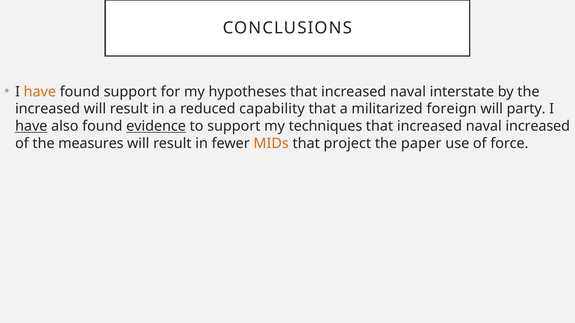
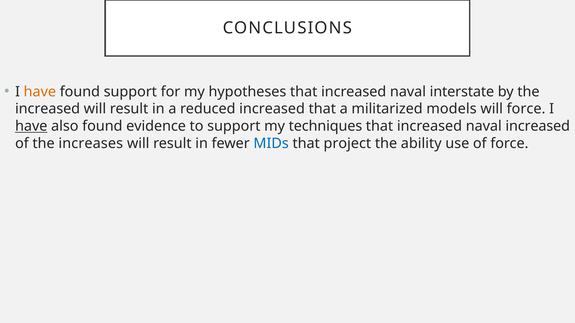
reduced capability: capability -> increased (272, 109)
foreign: foreign -> models (452, 109)
will party: party -> force (526, 109)
evidence underline: present -> none (156, 126)
measures: measures -> increases (91, 144)
MIDs colour: orange -> blue (271, 144)
paper: paper -> ability (421, 144)
